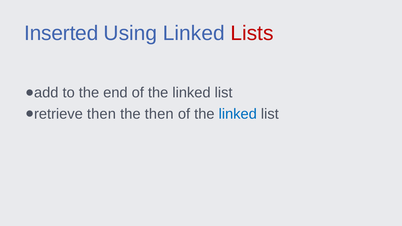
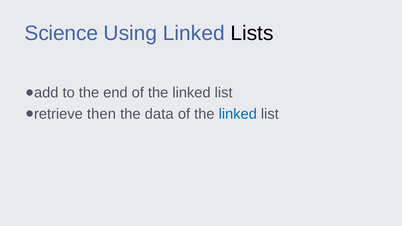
Inserted: Inserted -> Science (61, 33)
Lists colour: red -> black (252, 33)
the then: then -> data (159, 114)
